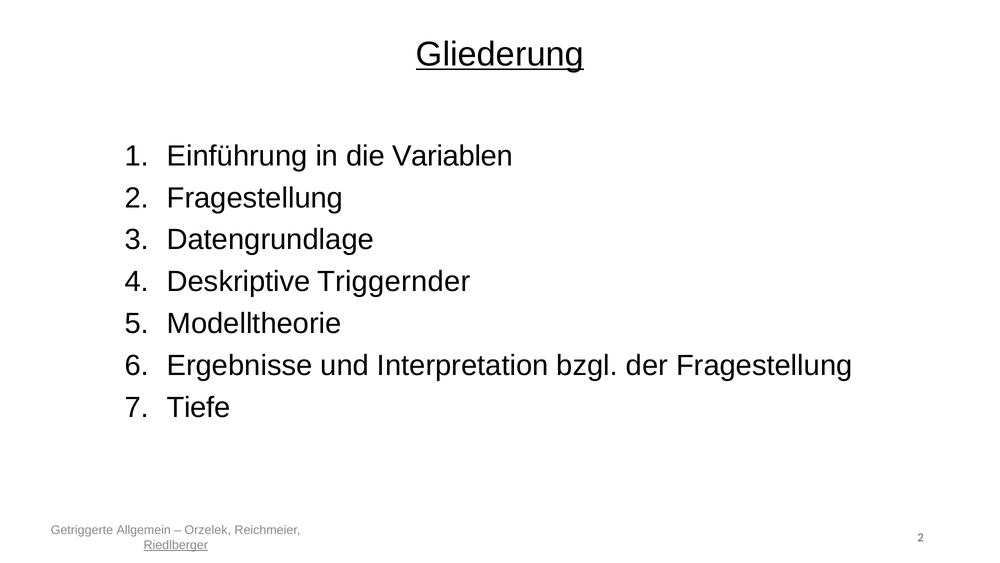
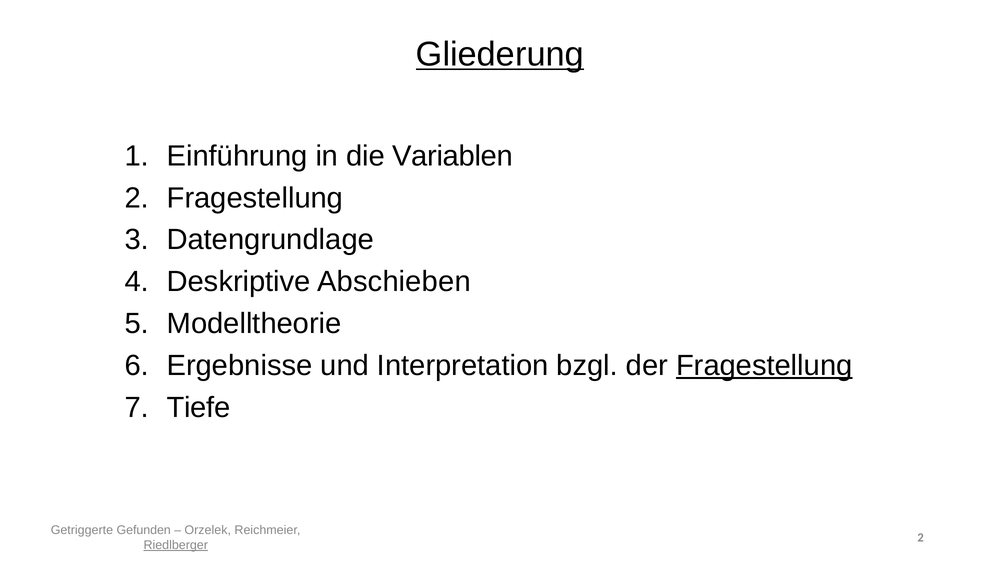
Triggernder: Triggernder -> Abschieben (394, 281)
Fragestellung underline: none -> present (764, 365)
Allgemein: Allgemein -> Gefunden (144, 530)
